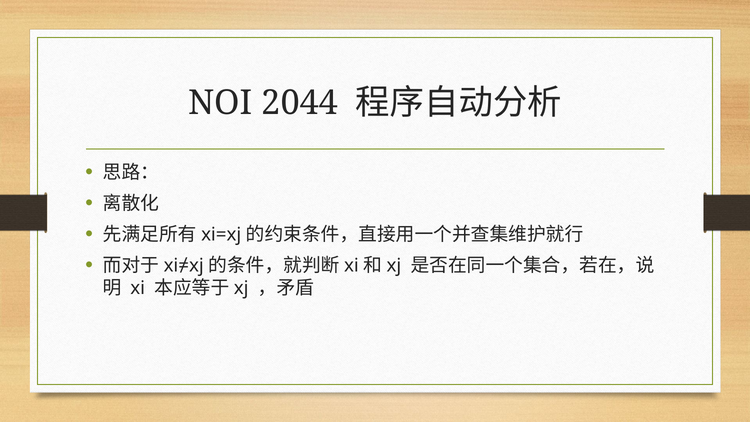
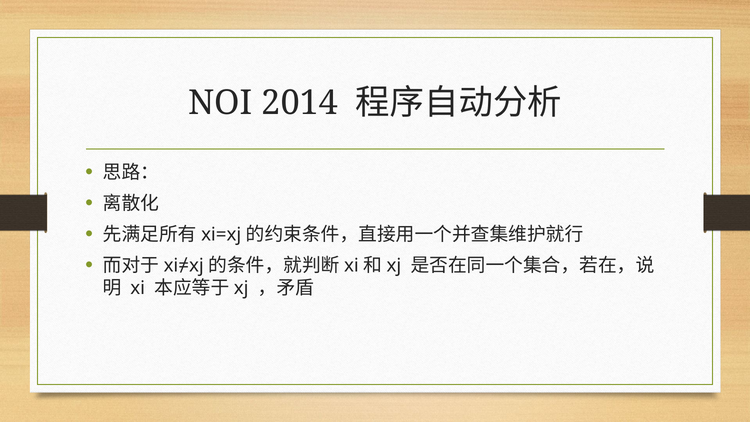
2044: 2044 -> 2014 (300, 103)
